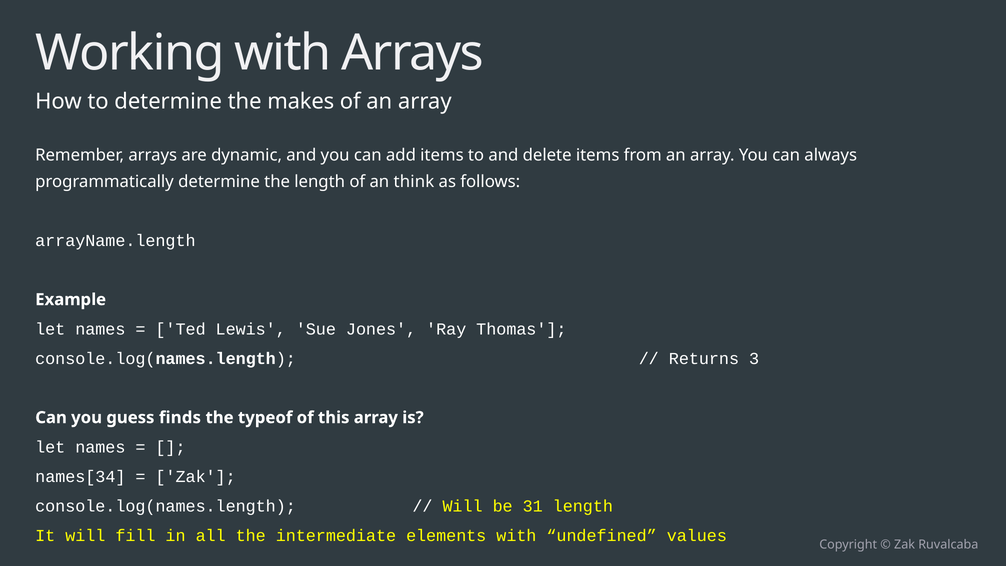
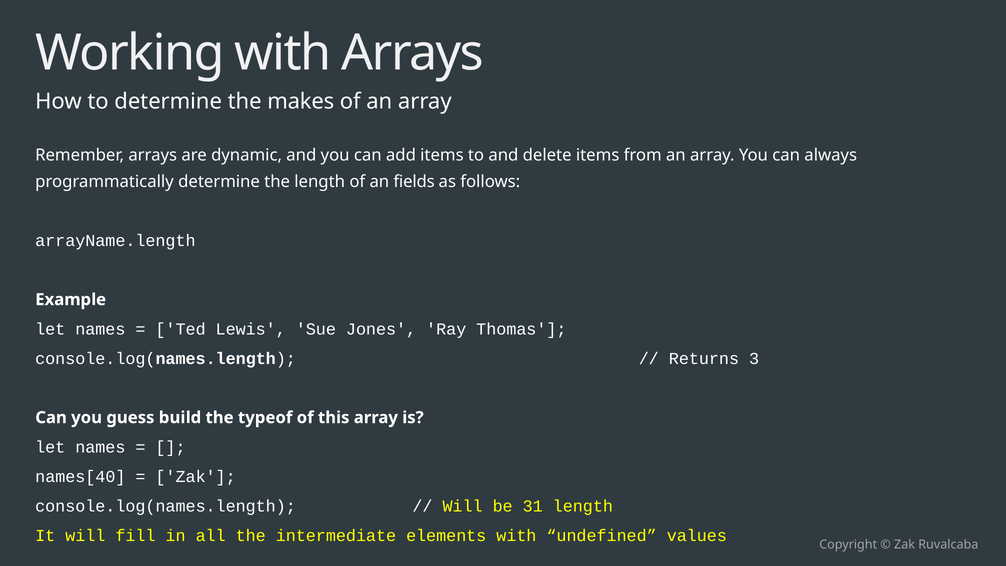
think: think -> fields (414, 182)
finds: finds -> build (180, 418)
names[34: names[34 -> names[40 (80, 477)
